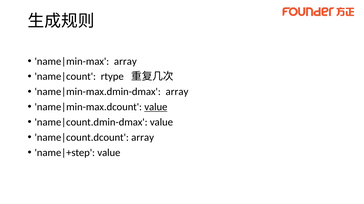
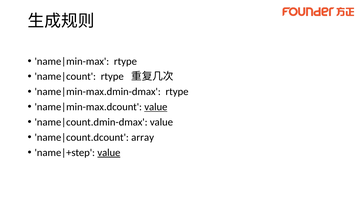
array: array -> rtype (125, 62)
array: array -> rtype (177, 92)
value underline: none -> present (109, 153)
